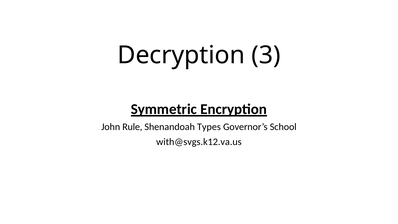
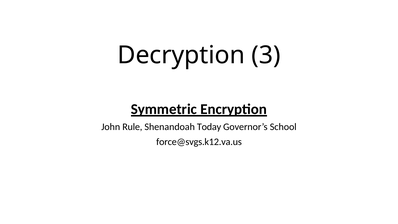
Types: Types -> Today (209, 127)
with@svgs.k12.va.us: with@svgs.k12.va.us -> force@svgs.k12.va.us (199, 142)
